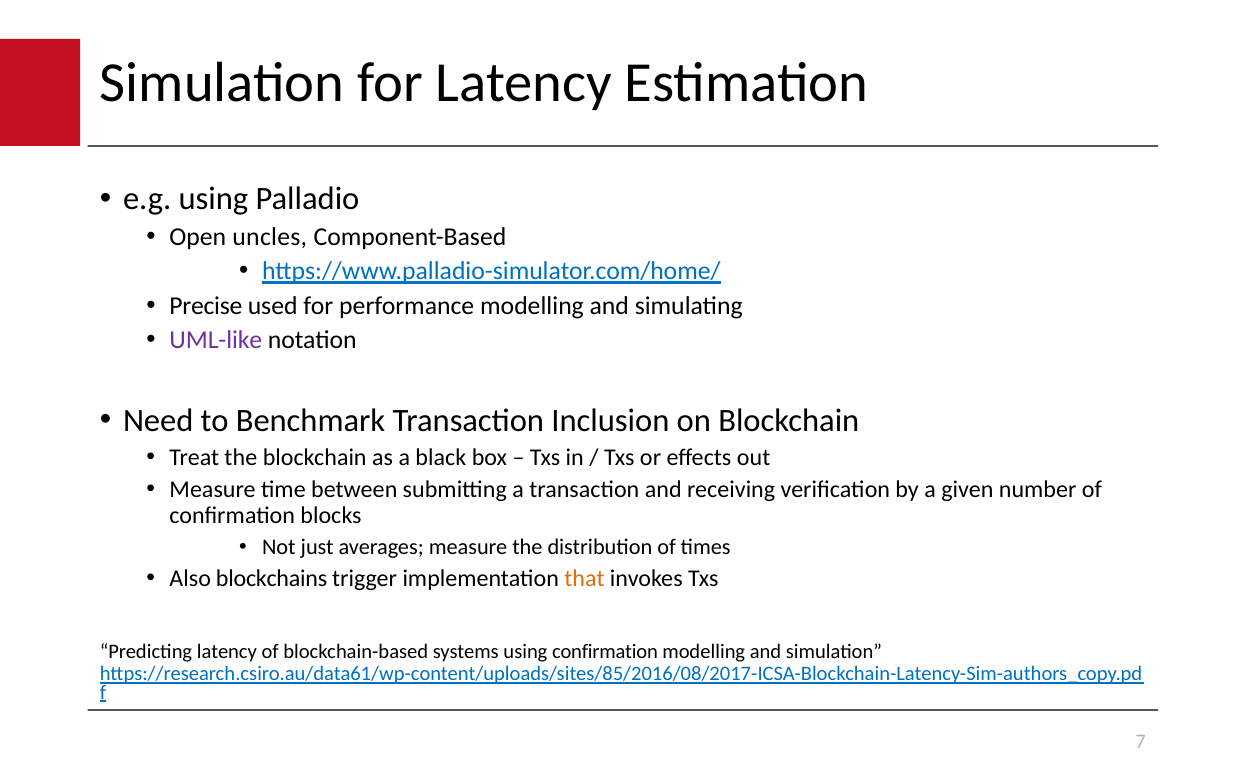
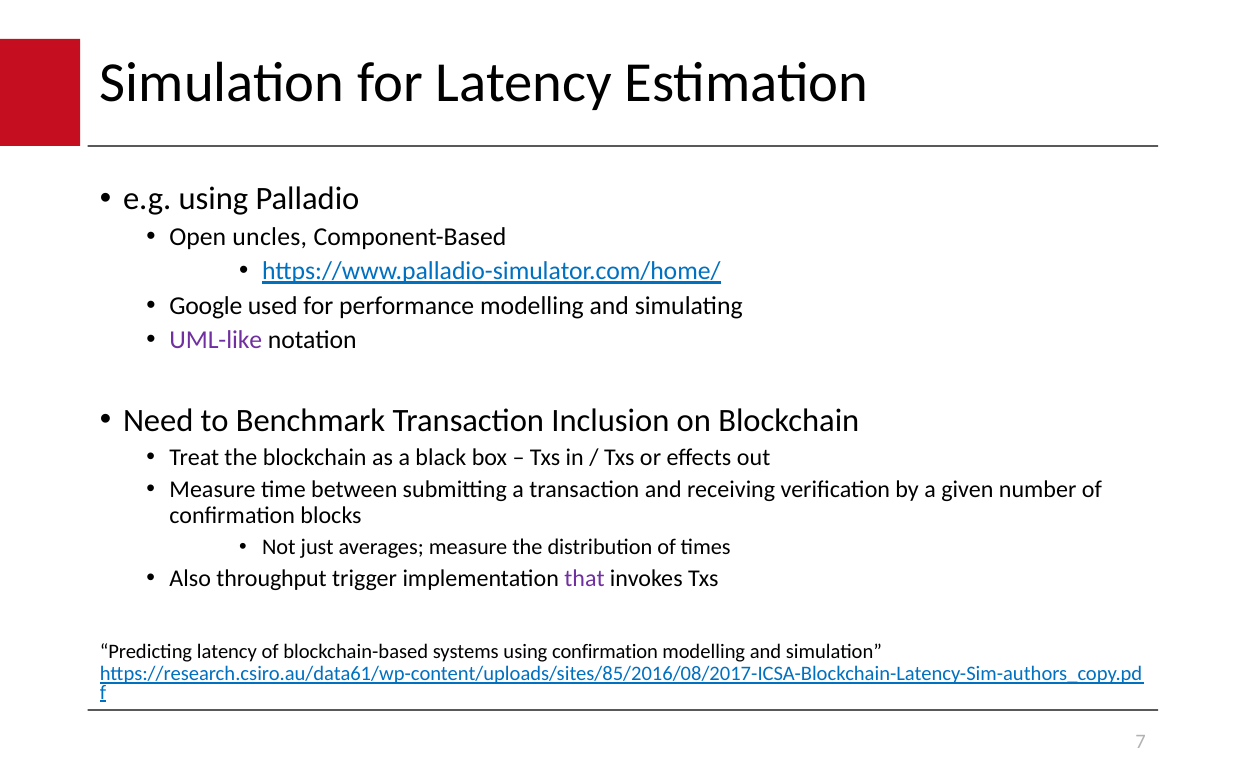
Precise: Precise -> Google (206, 306)
blockchains: blockchains -> throughput (272, 579)
that colour: orange -> purple (584, 579)
